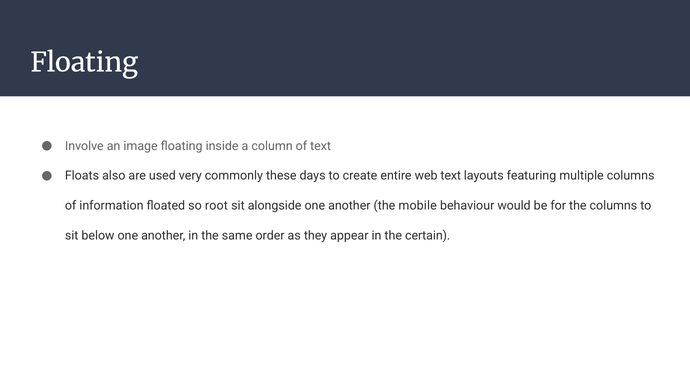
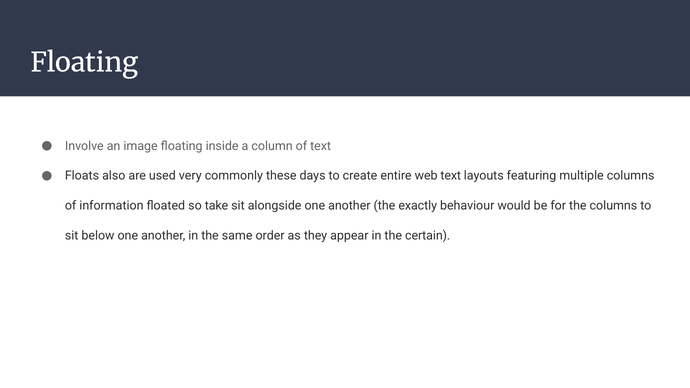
root: root -> take (217, 206)
mobile: mobile -> exactly (418, 206)
